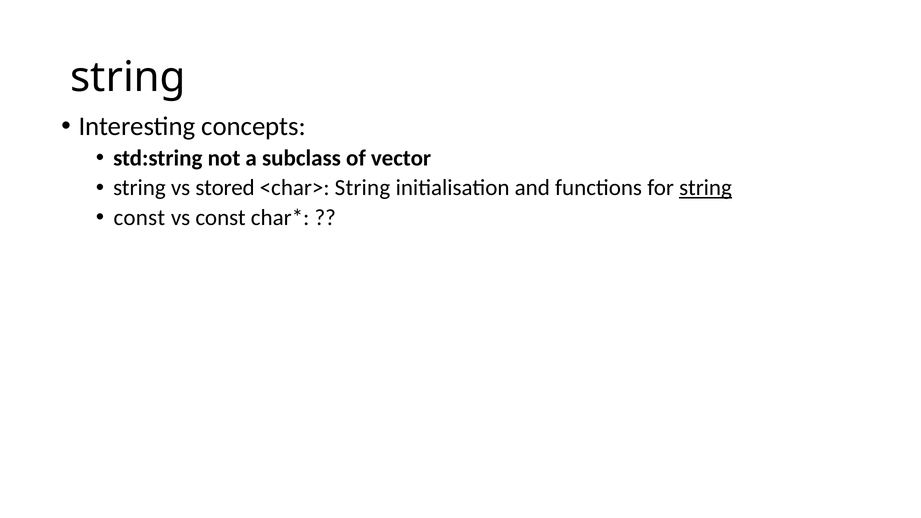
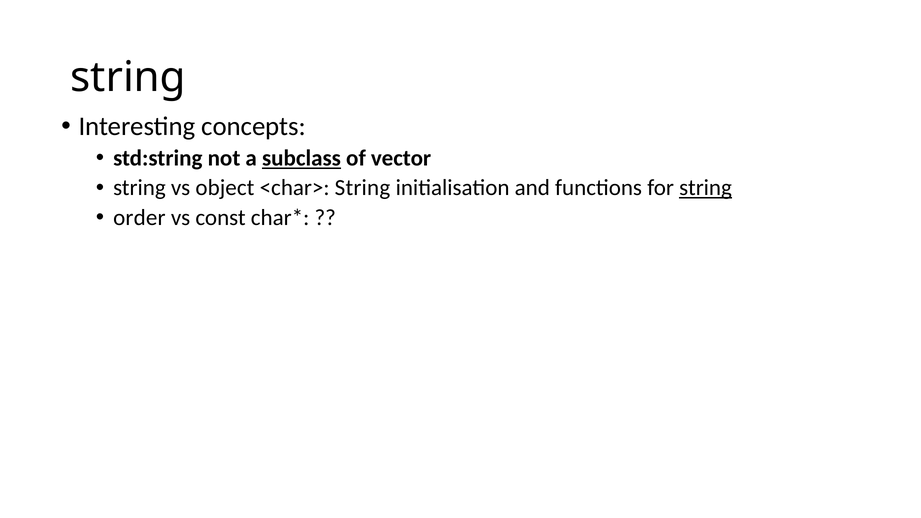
subclass underline: none -> present (301, 158)
stored: stored -> object (225, 188)
const: const -> order (139, 218)
